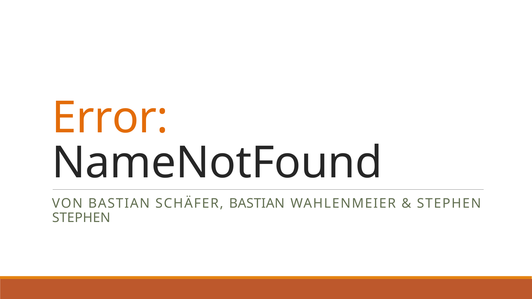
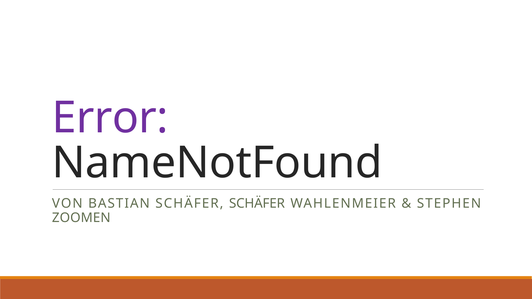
Error colour: orange -> purple (110, 118)
SCHÄFER BASTIAN: BASTIAN -> SCHÄFER (257, 204)
STEPHEN: STEPHEN -> ZOOMEN (81, 218)
